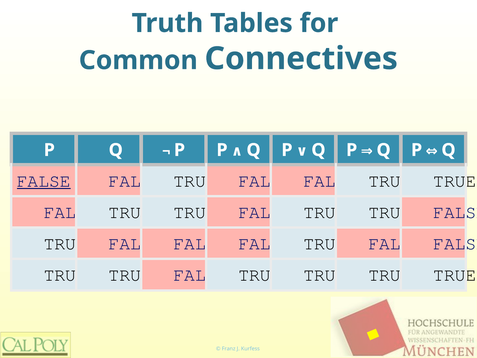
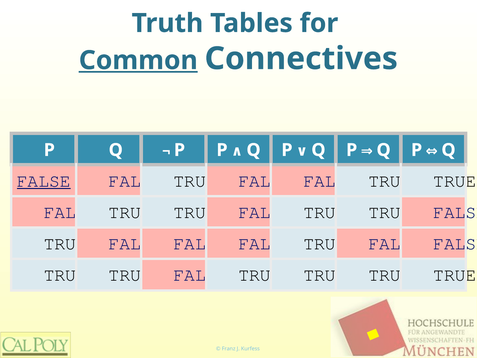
Common underline: none -> present (138, 60)
